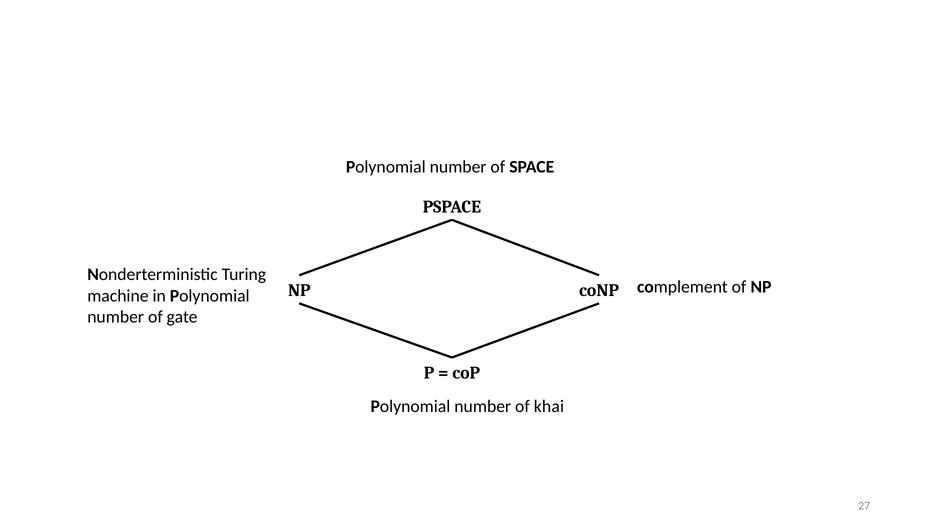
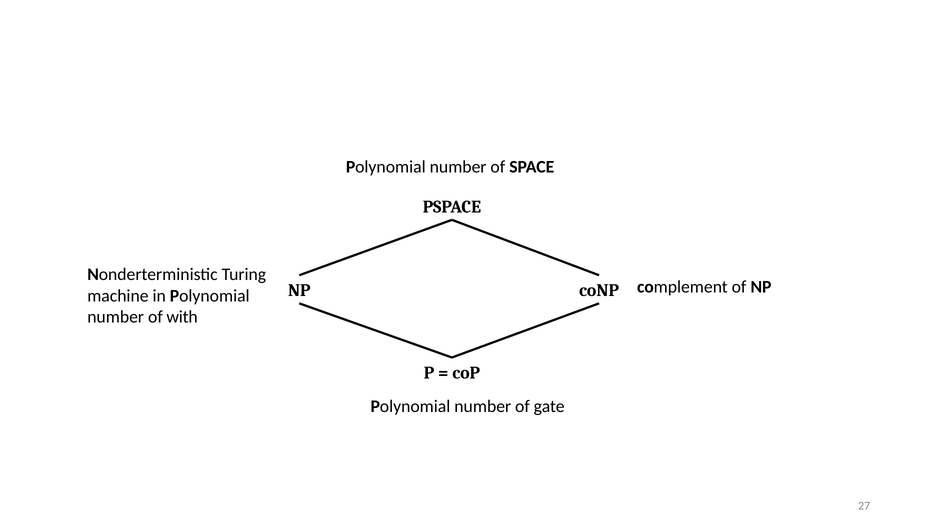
gate: gate -> with (182, 317)
khai: khai -> gate (549, 406)
